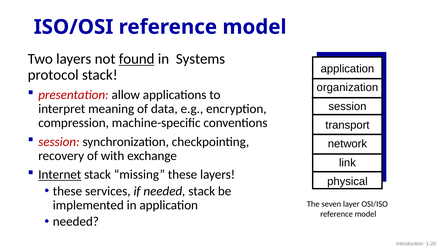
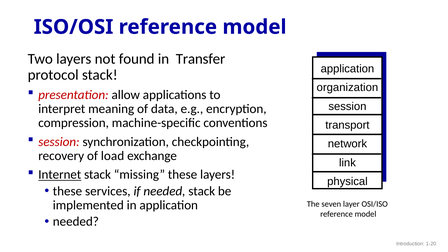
found underline: present -> none (137, 59)
Systems: Systems -> Transfer (201, 59)
with: with -> load (113, 156)
